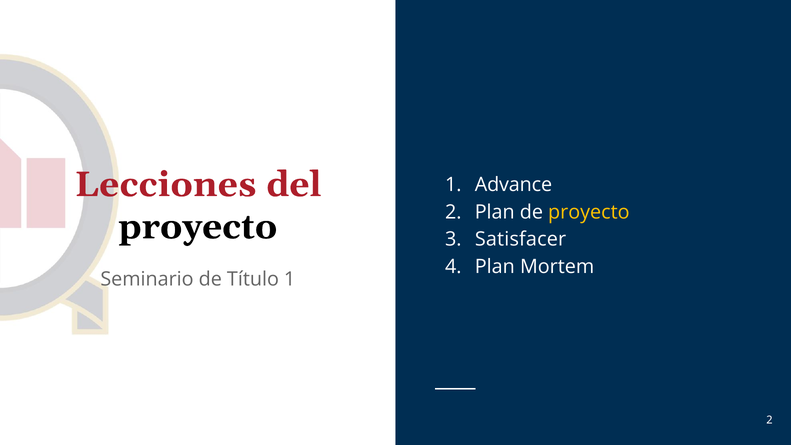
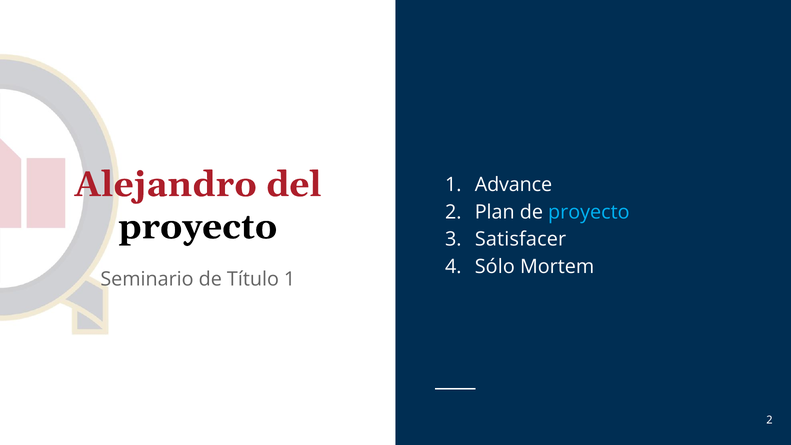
Lecciones: Lecciones -> Alejandro (166, 184)
proyecto colour: yellow -> light blue (589, 212)
Plan: Plan -> Sólo (495, 267)
